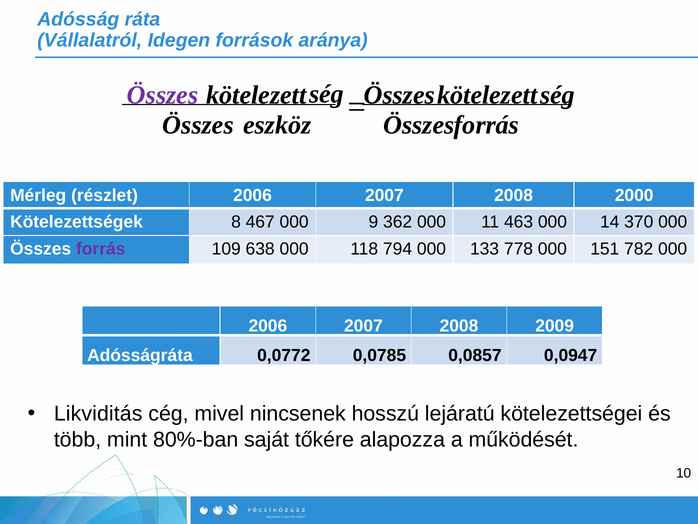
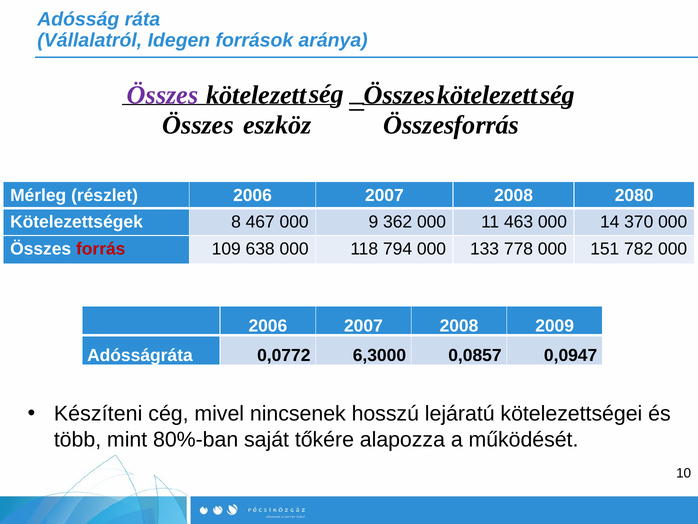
2000: 2000 -> 2080 (634, 195)
forrás colour: purple -> red (101, 249)
0,0785: 0,0785 -> 6,3000 (379, 355)
Likviditás: Likviditás -> Készíteni (98, 413)
